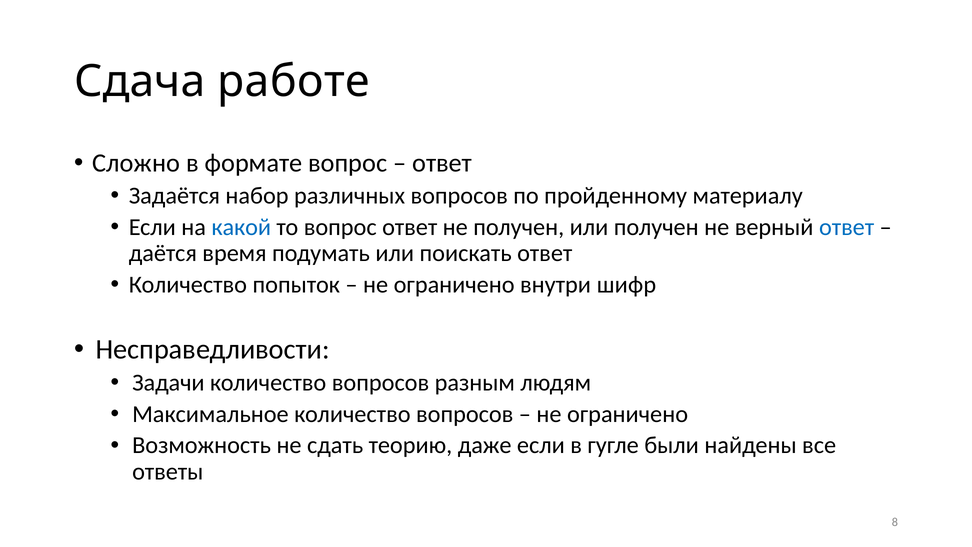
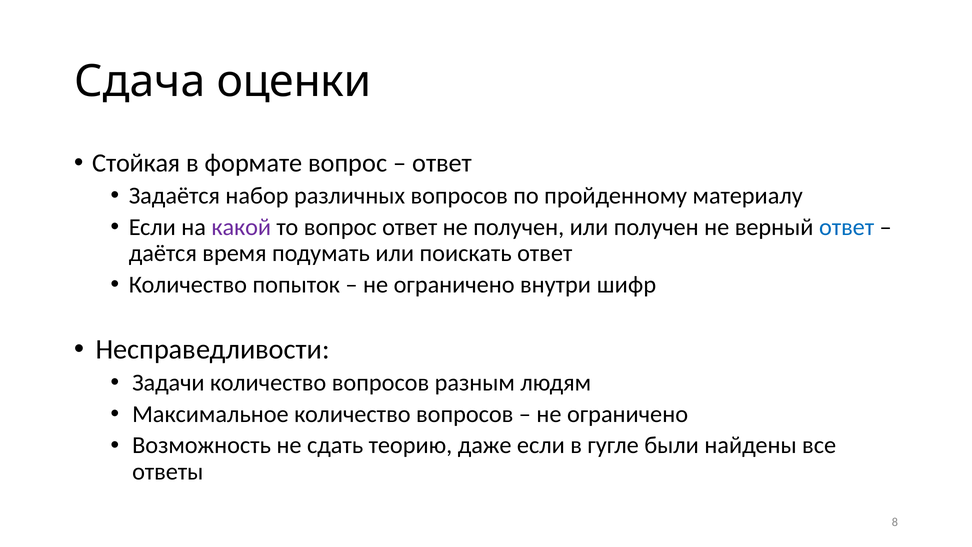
работе: работе -> оценки (294, 82)
Сложно: Сложно -> Стойкая (136, 163)
какой colour: blue -> purple (241, 227)
